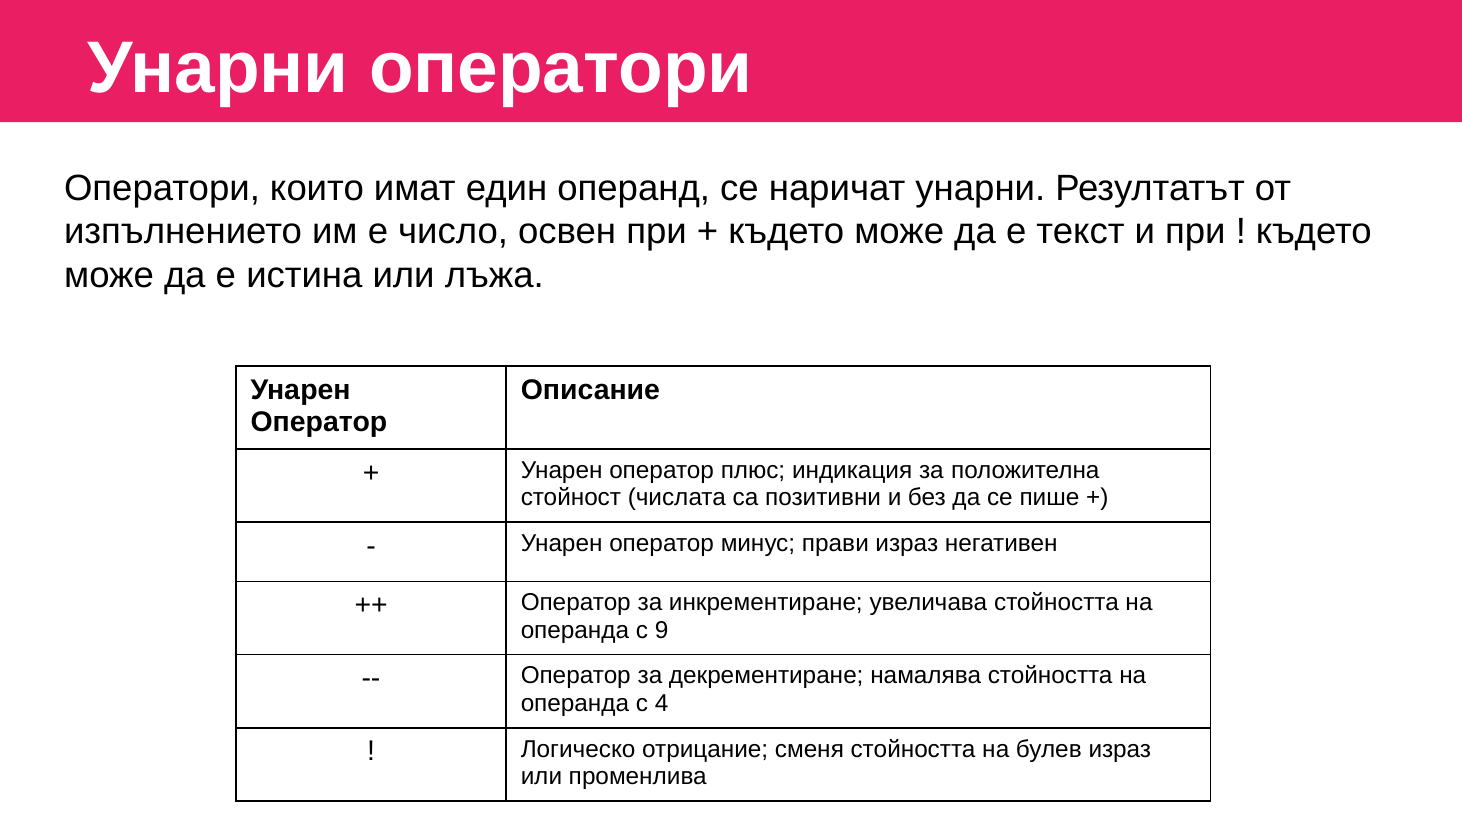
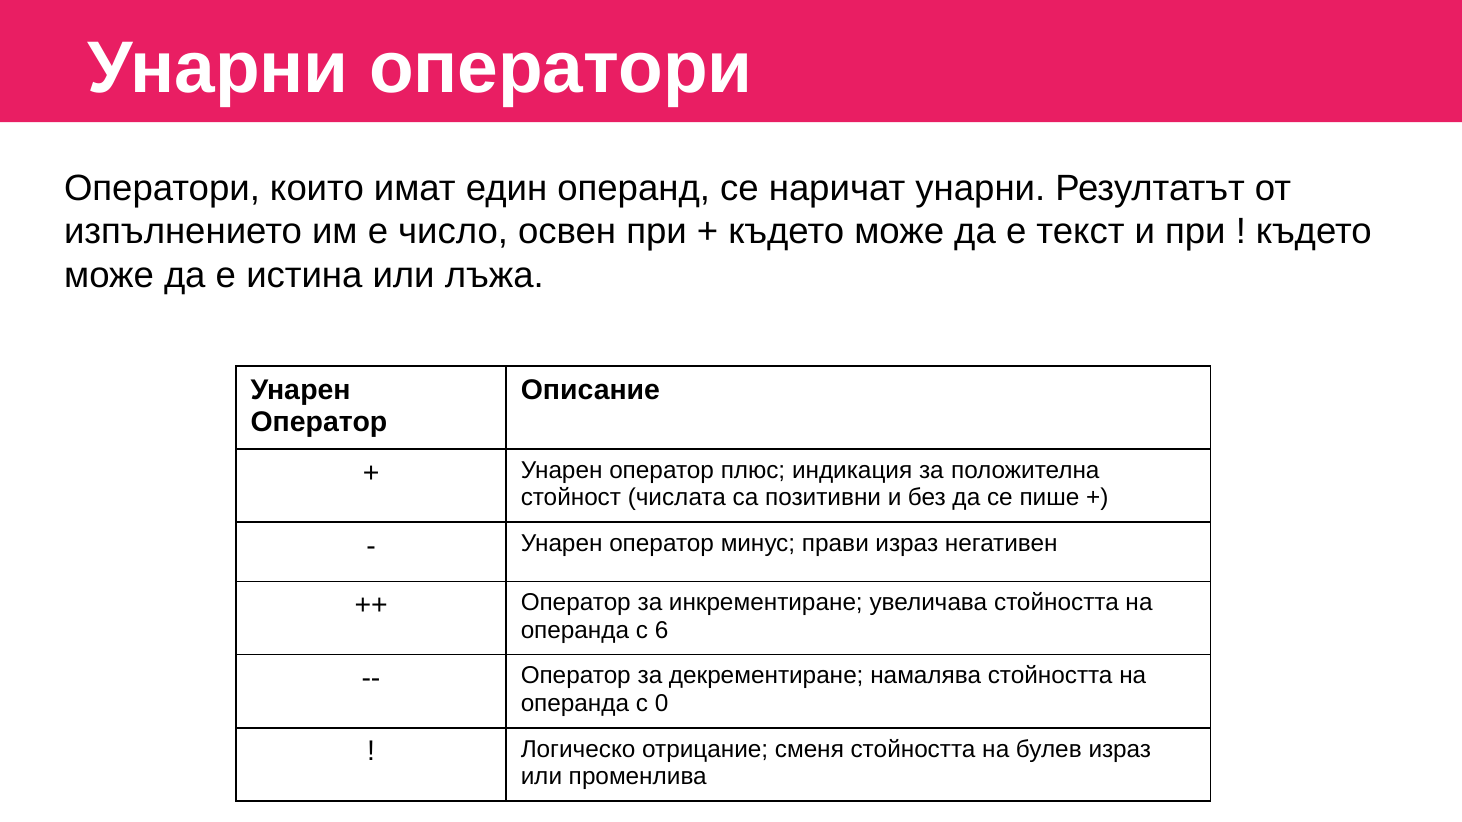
9: 9 -> 6 (662, 630)
4: 4 -> 0 (662, 704)
